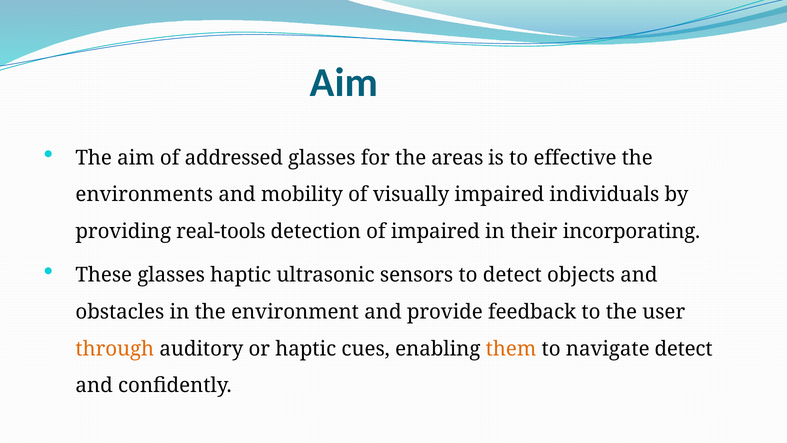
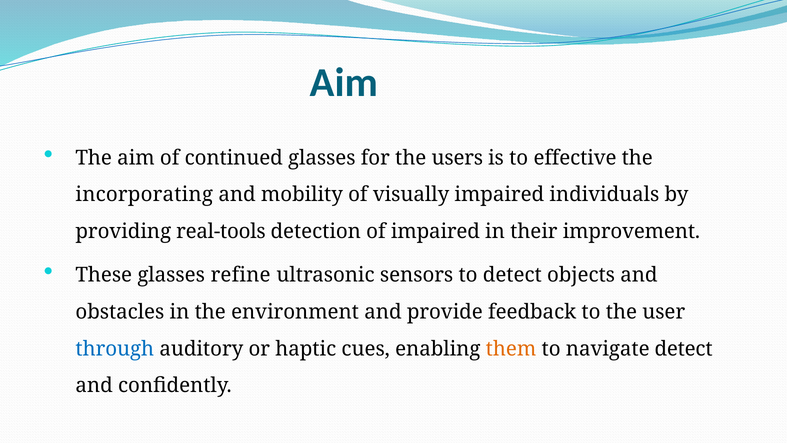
addressed: addressed -> continued (234, 158)
areas: areas -> users (457, 158)
environments: environments -> incorporating (144, 195)
incorporating: incorporating -> improvement (631, 231)
glasses haptic: haptic -> refine (241, 275)
through colour: orange -> blue (115, 349)
